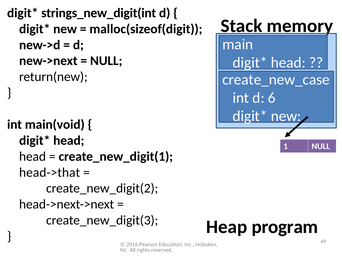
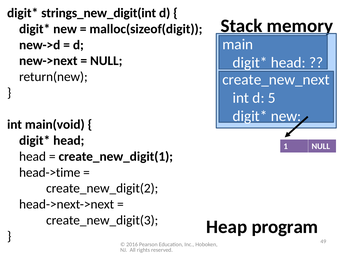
create_new_case: create_new_case -> create_new_next (276, 80)
6: 6 -> 5 (272, 98)
head->that: head->that -> head->time (50, 173)
